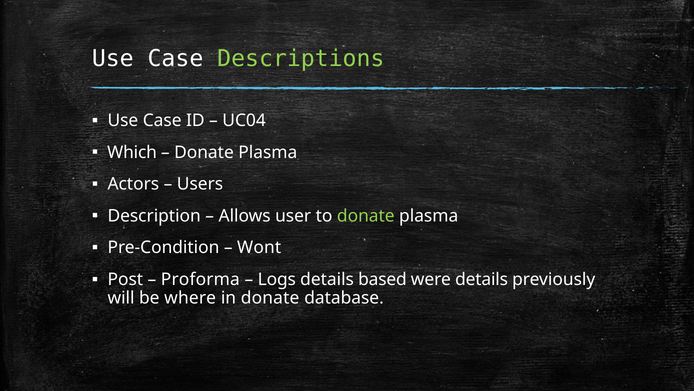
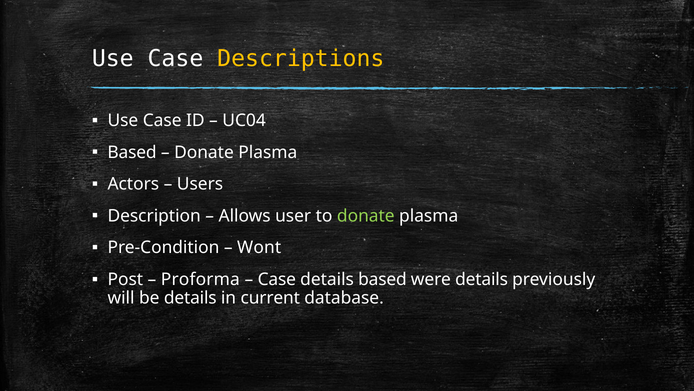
Descriptions colour: light green -> yellow (301, 58)
Which: Which -> Based (132, 152)
Logs: Logs -> Case (277, 279)
be where: where -> details (190, 298)
in donate: donate -> current (270, 298)
